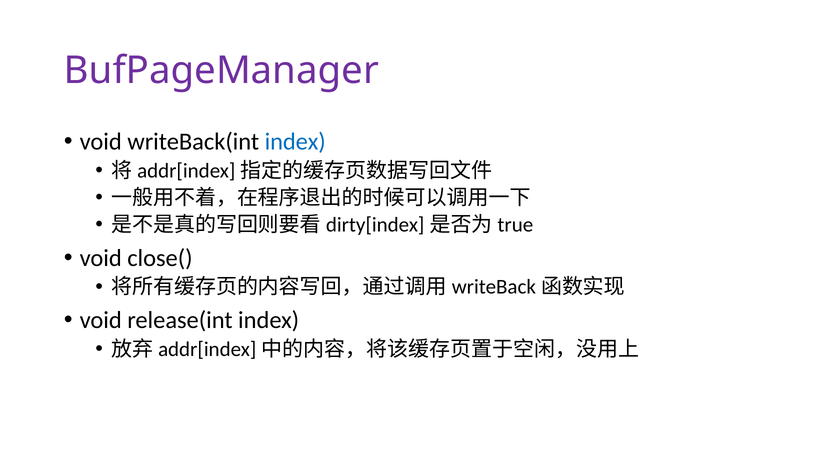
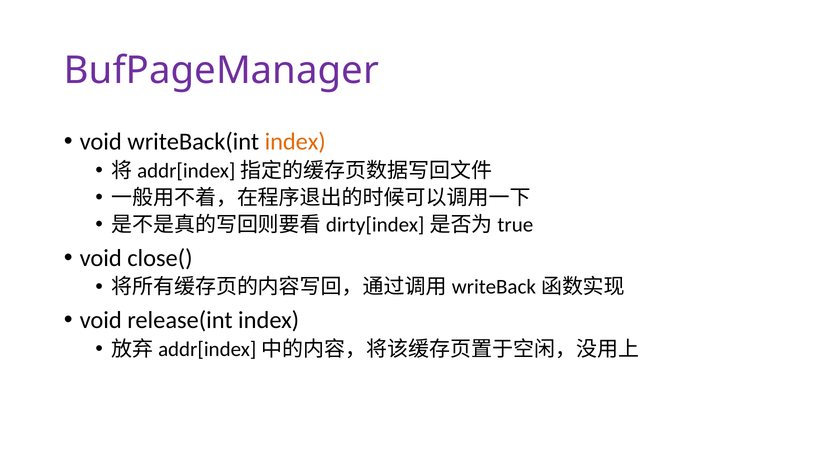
index colour: blue -> orange (295, 142)
